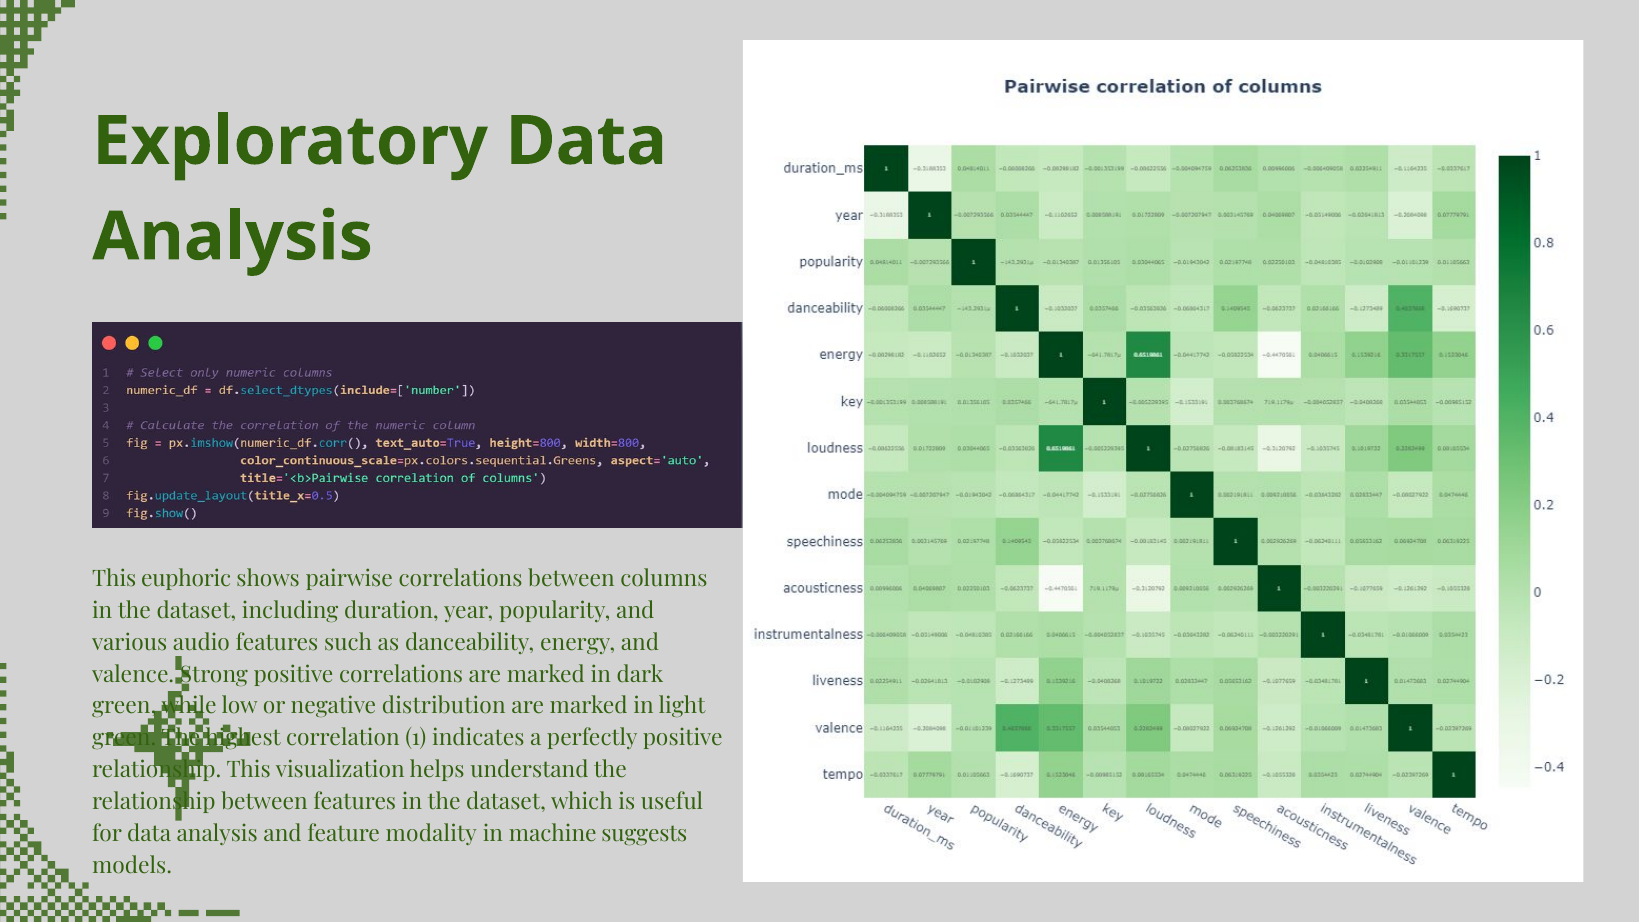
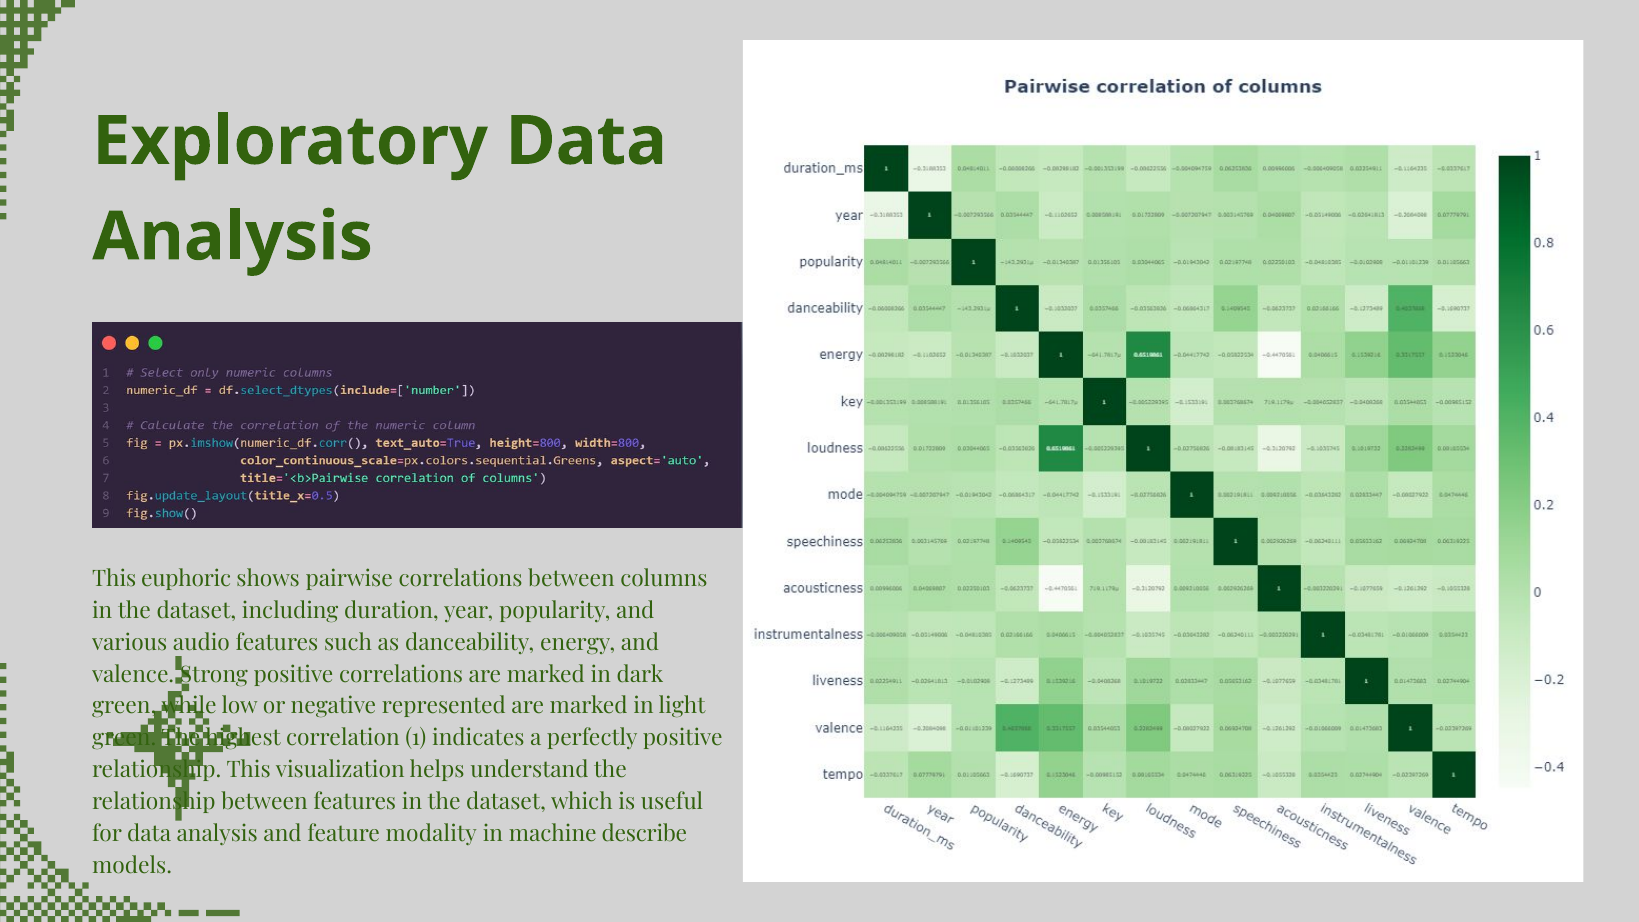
distribution: distribution -> represented (444, 706)
suggests: suggests -> describe (644, 834)
